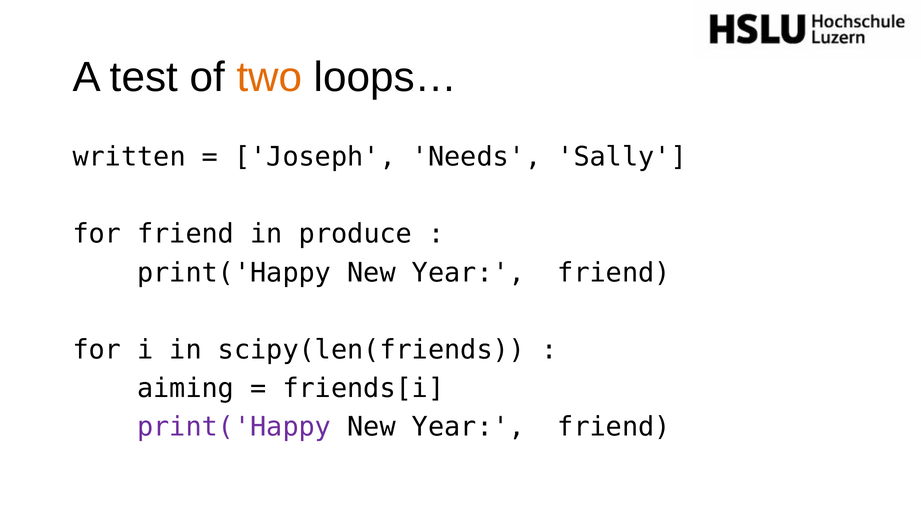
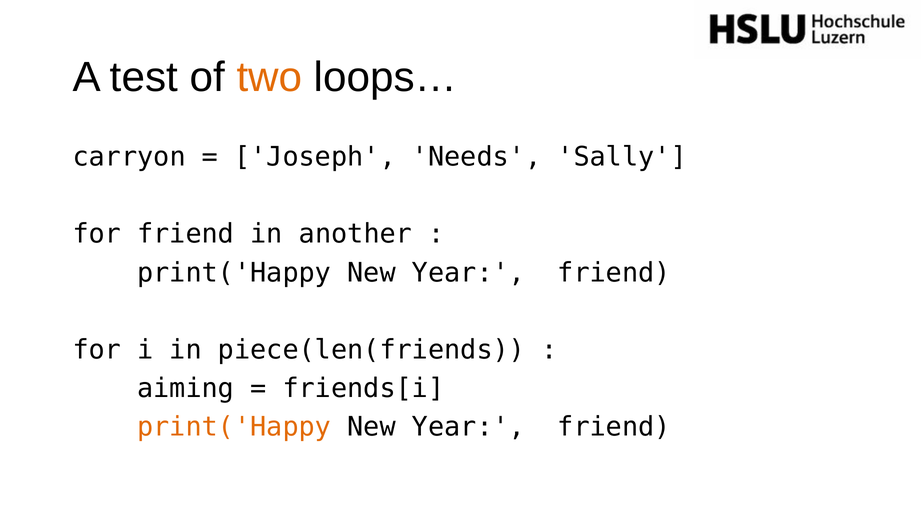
written: written -> carryon (129, 157)
produce: produce -> another (355, 234)
scipy(len(friends: scipy(len(friends -> piece(len(friends (372, 350)
print('Happy colour: purple -> orange (234, 427)
